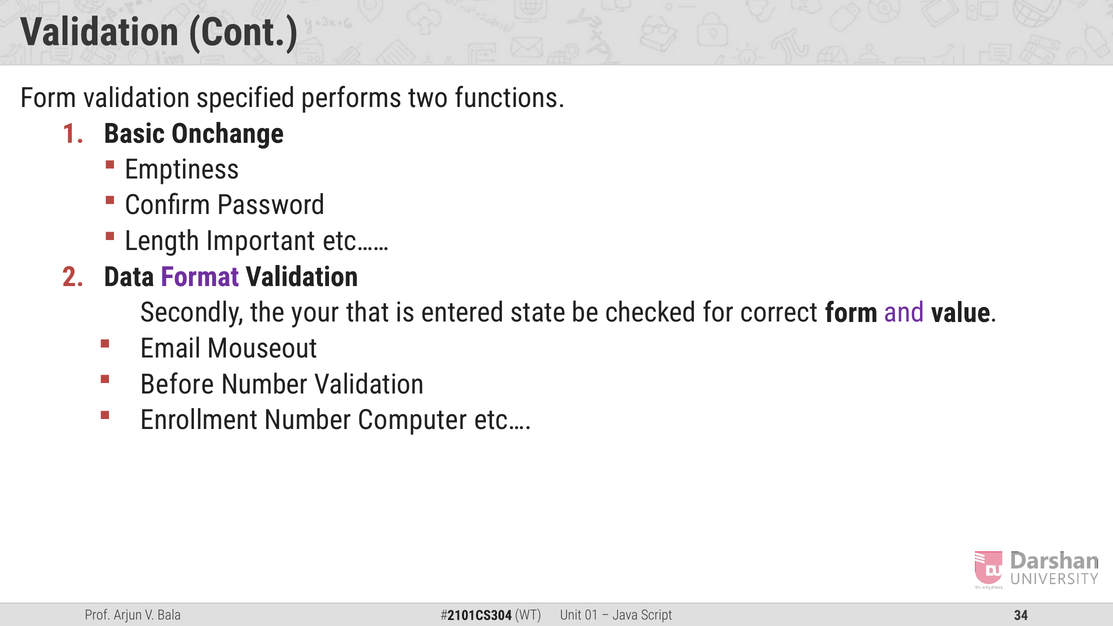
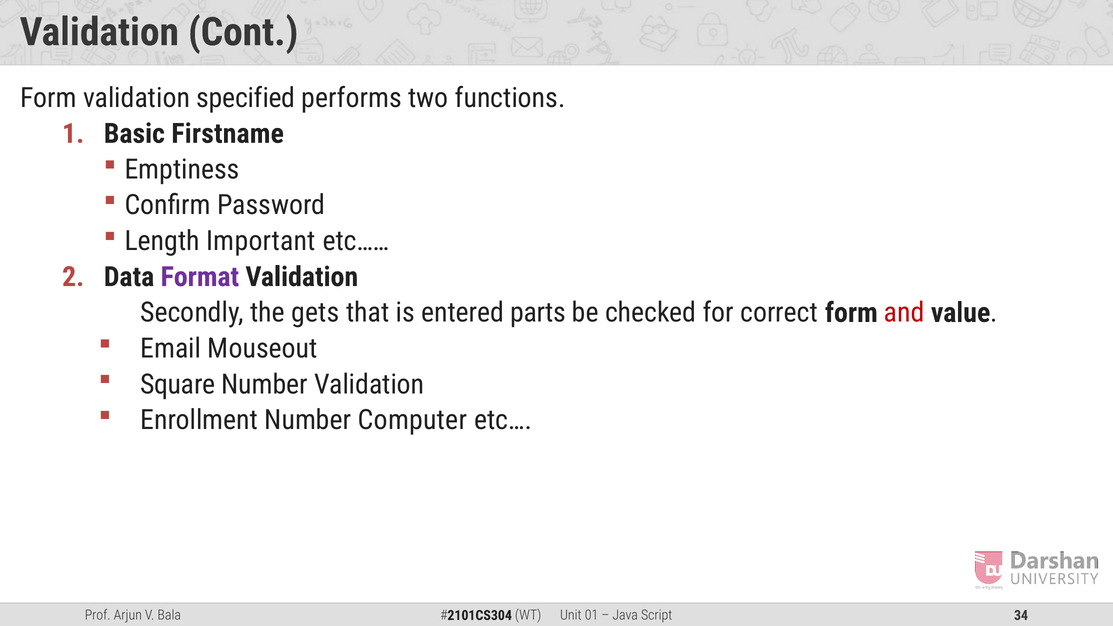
Onchange: Onchange -> Firstname (228, 134)
your: your -> gets (315, 313)
state: state -> parts (538, 313)
and colour: purple -> red (904, 313)
Before: Before -> Square (178, 384)
